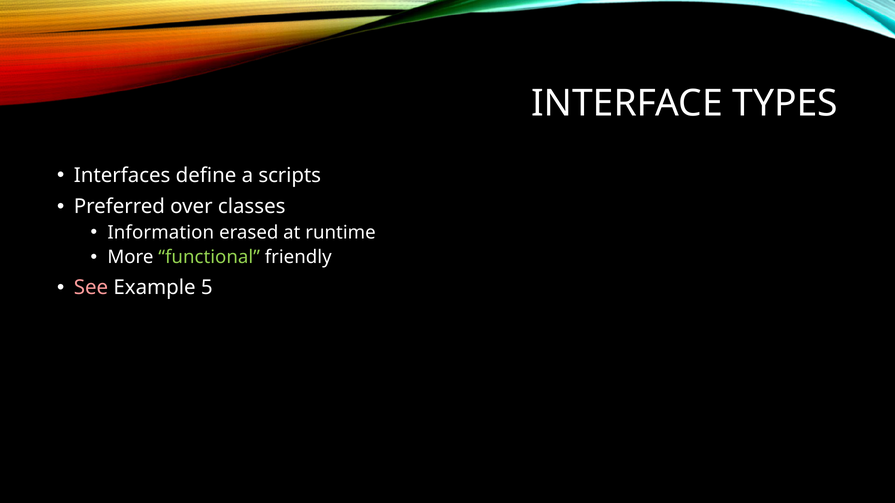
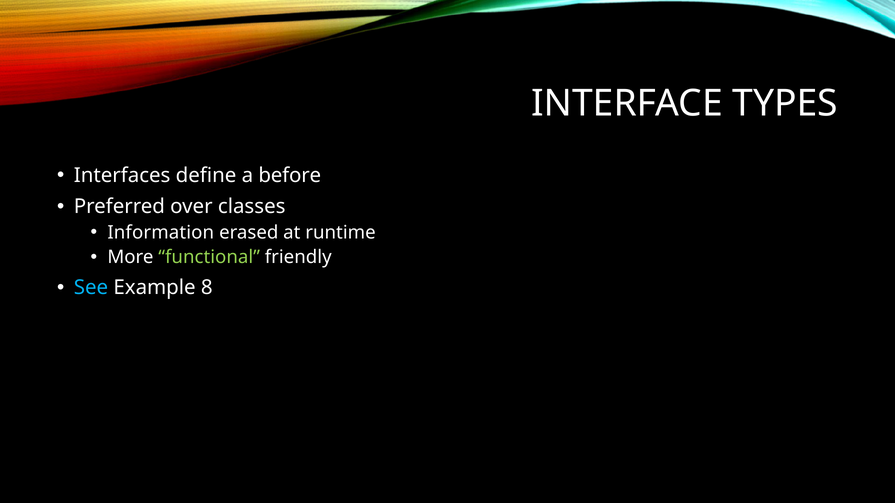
scripts: scripts -> before (290, 175)
See colour: pink -> light blue (91, 288)
5: 5 -> 8 (207, 288)
